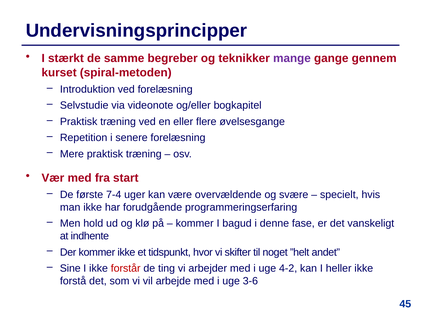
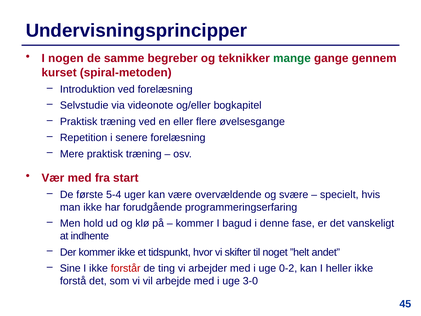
stærkt: stærkt -> nogen (66, 58)
mange colour: purple -> green (292, 58)
7-4: 7-4 -> 5-4 (114, 194)
4-2: 4-2 -> 0-2 (288, 268)
3-6: 3-6 -> 3-0 (250, 281)
